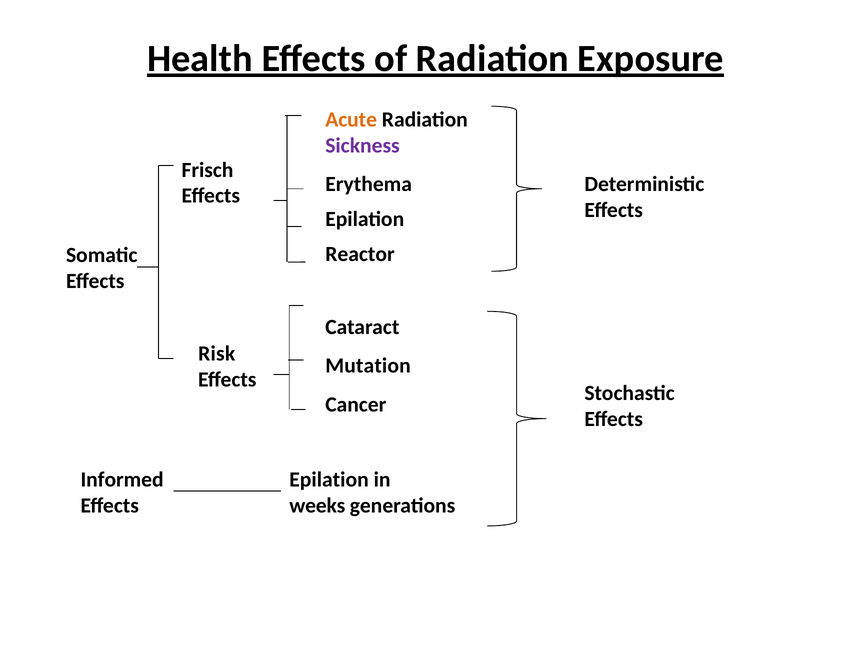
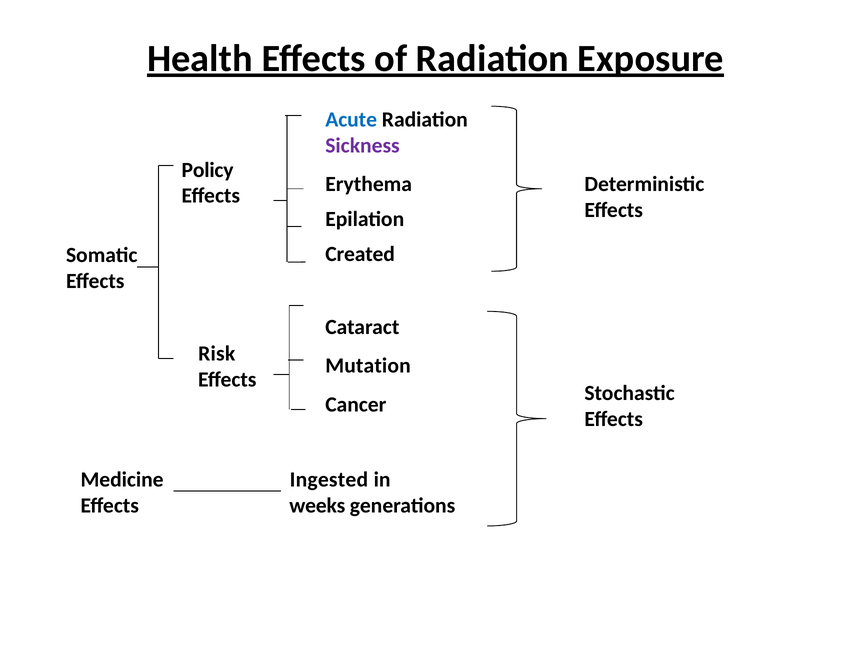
Acute colour: orange -> blue (351, 119)
Frisch: Frisch -> Policy (208, 170)
Reactor: Reactor -> Created (360, 254)
Informed: Informed -> Medicine (122, 480)
Epilation: Epilation -> Ingested (329, 480)
